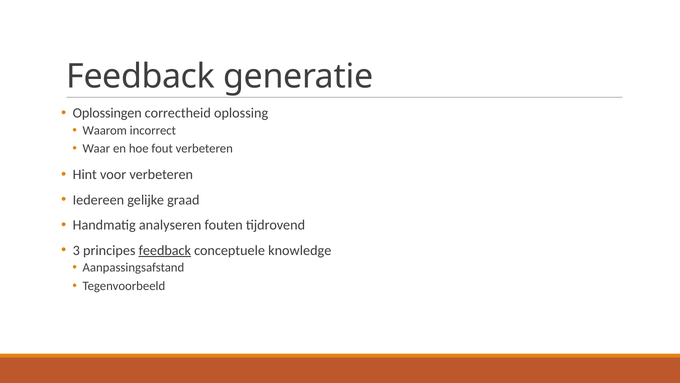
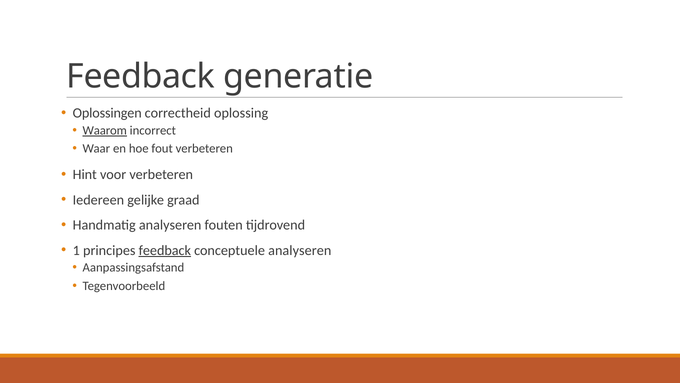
Waarom underline: none -> present (105, 130)
3: 3 -> 1 (76, 250)
conceptuele knowledge: knowledge -> analyseren (300, 250)
